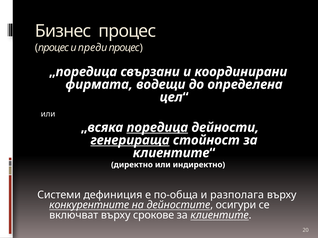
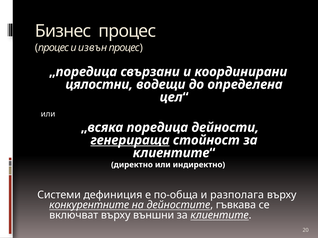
преди: преди -> извън (93, 48)
фирмата: фирмата -> цялостни (99, 85)
поредица underline: present -> none (157, 128)
осигури: осигури -> гъвкава (236, 205)
срокове: срокове -> външни (154, 216)
